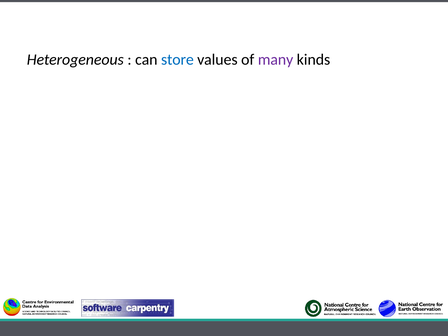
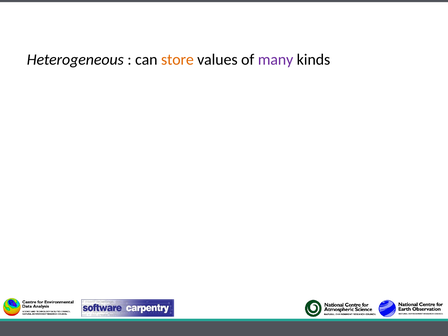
store colour: blue -> orange (177, 59)
